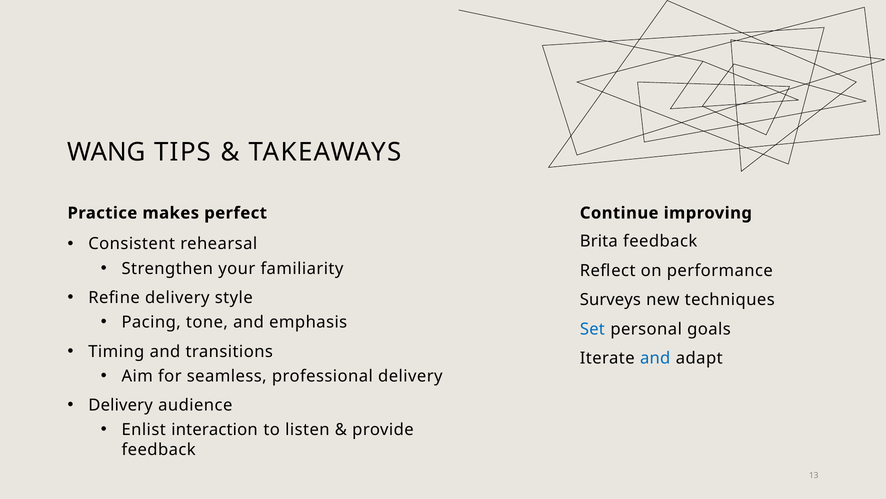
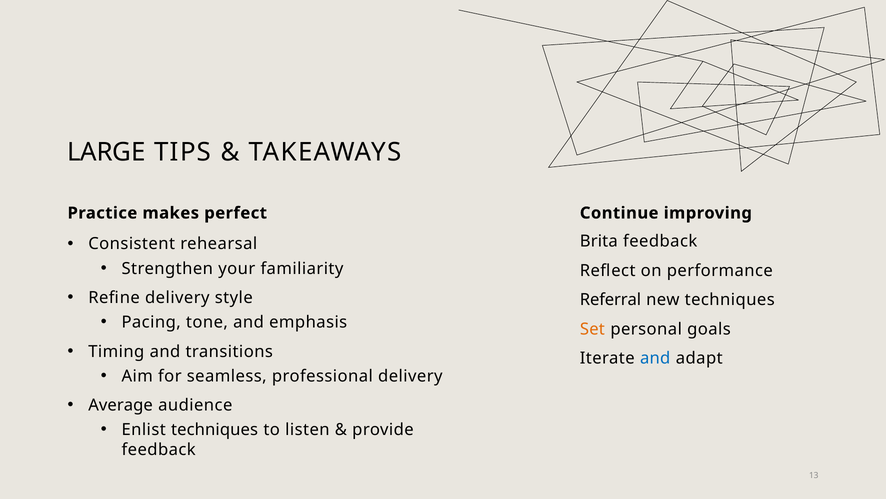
WANG: WANG -> LARGE (106, 152)
Surveys: Surveys -> Referral (610, 299)
Set colour: blue -> orange (592, 329)
Delivery: Delivery -> Average (121, 405)
Enlist interaction: interaction -> techniques (215, 429)
